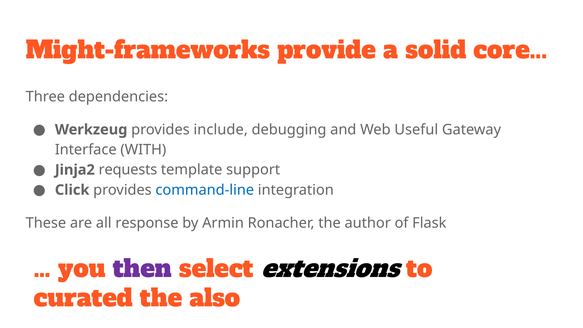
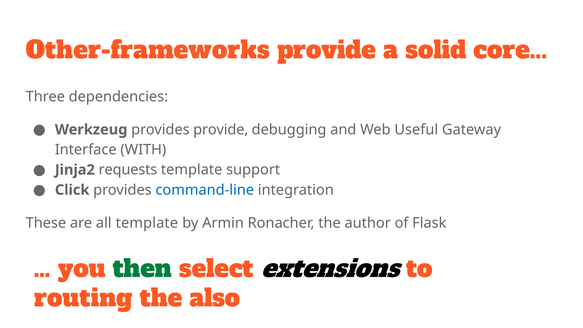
Might-frameworks: Might-frameworks -> Other-frameworks (148, 50)
provides include: include -> provide (221, 130)
all response: response -> template (147, 223)
then colour: purple -> green (142, 269)
curated: curated -> routing (83, 298)
